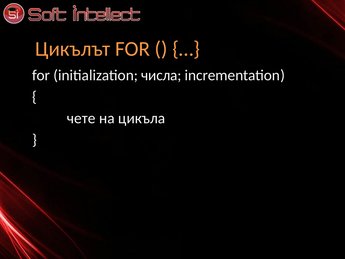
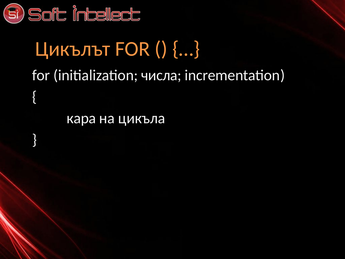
чете: чете -> кара (81, 118)
